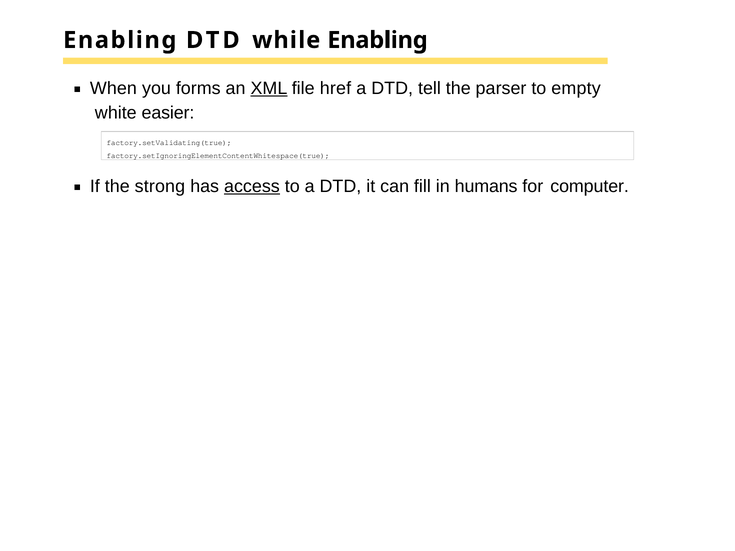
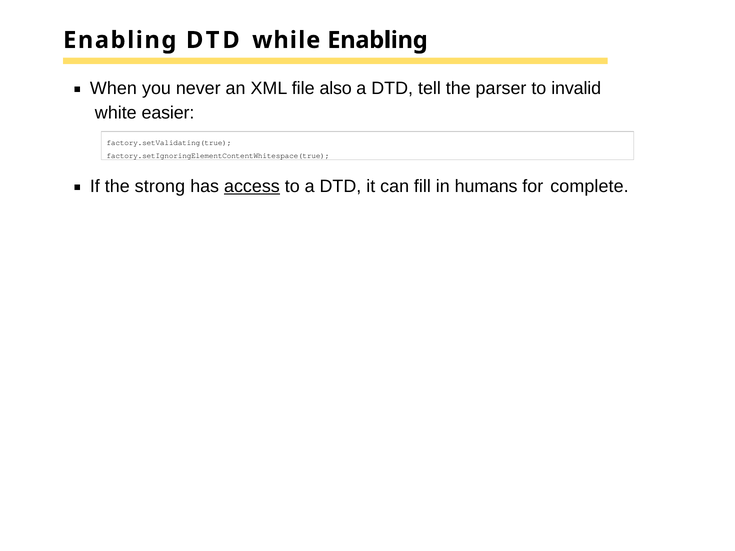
forms: forms -> never (198, 88)
XML underline: present -> none (269, 88)
href: href -> also (336, 88)
empty: empty -> invalid (576, 88)
computer: computer -> complete (589, 187)
